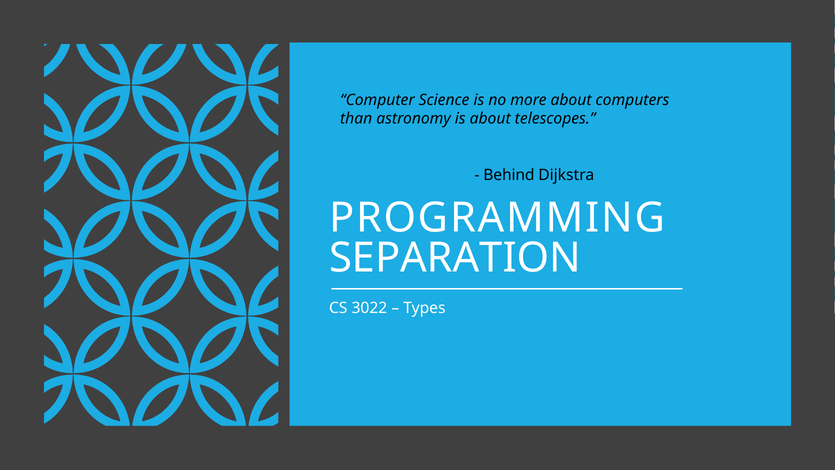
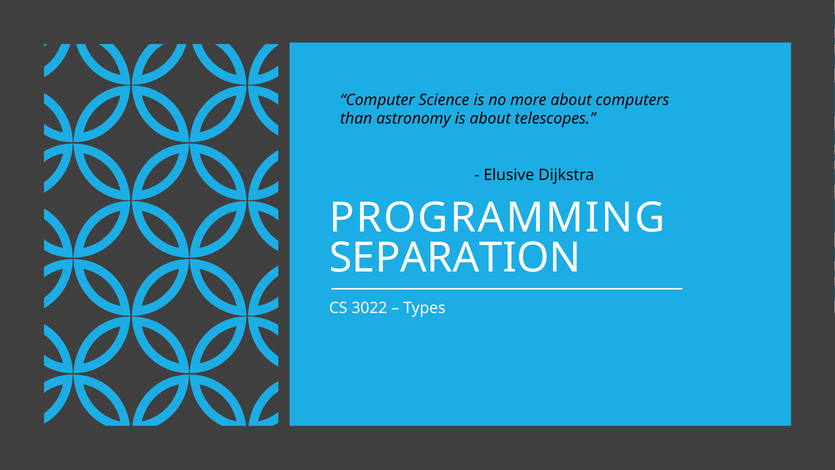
Behind: Behind -> Elusive (509, 175)
